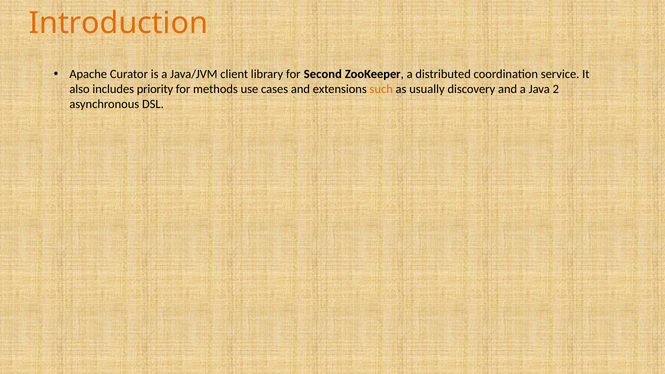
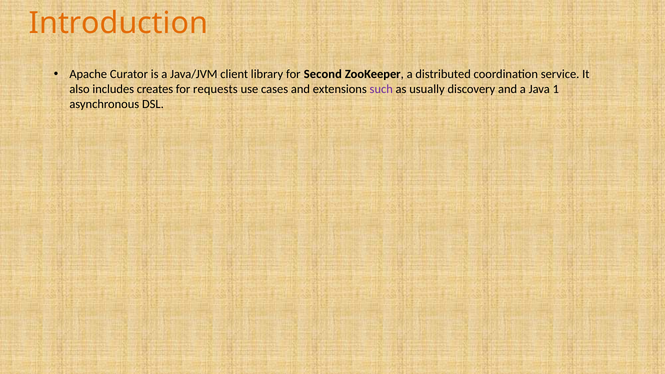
priority: priority -> creates (155, 89)
methods: methods -> requests (215, 89)
such colour: orange -> purple (381, 89)
2: 2 -> 1 (556, 89)
